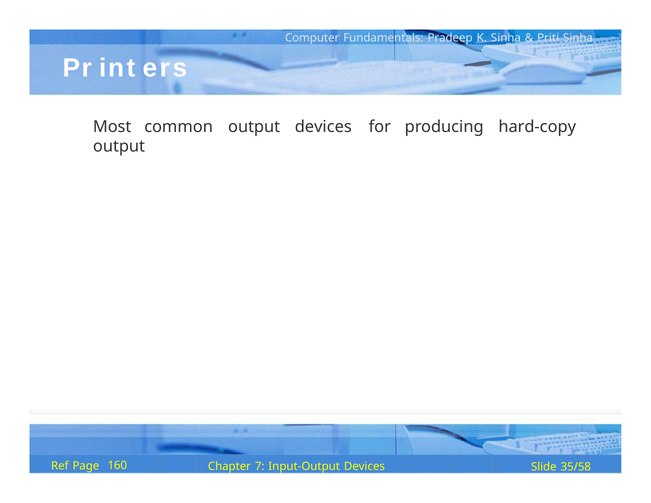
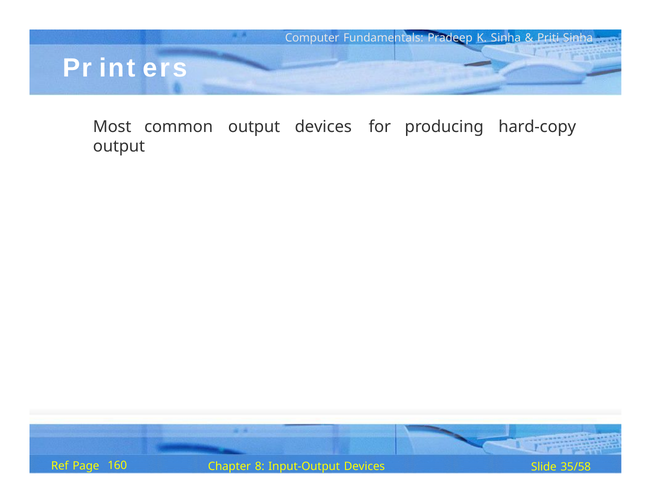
7: 7 -> 8 (260, 467)
